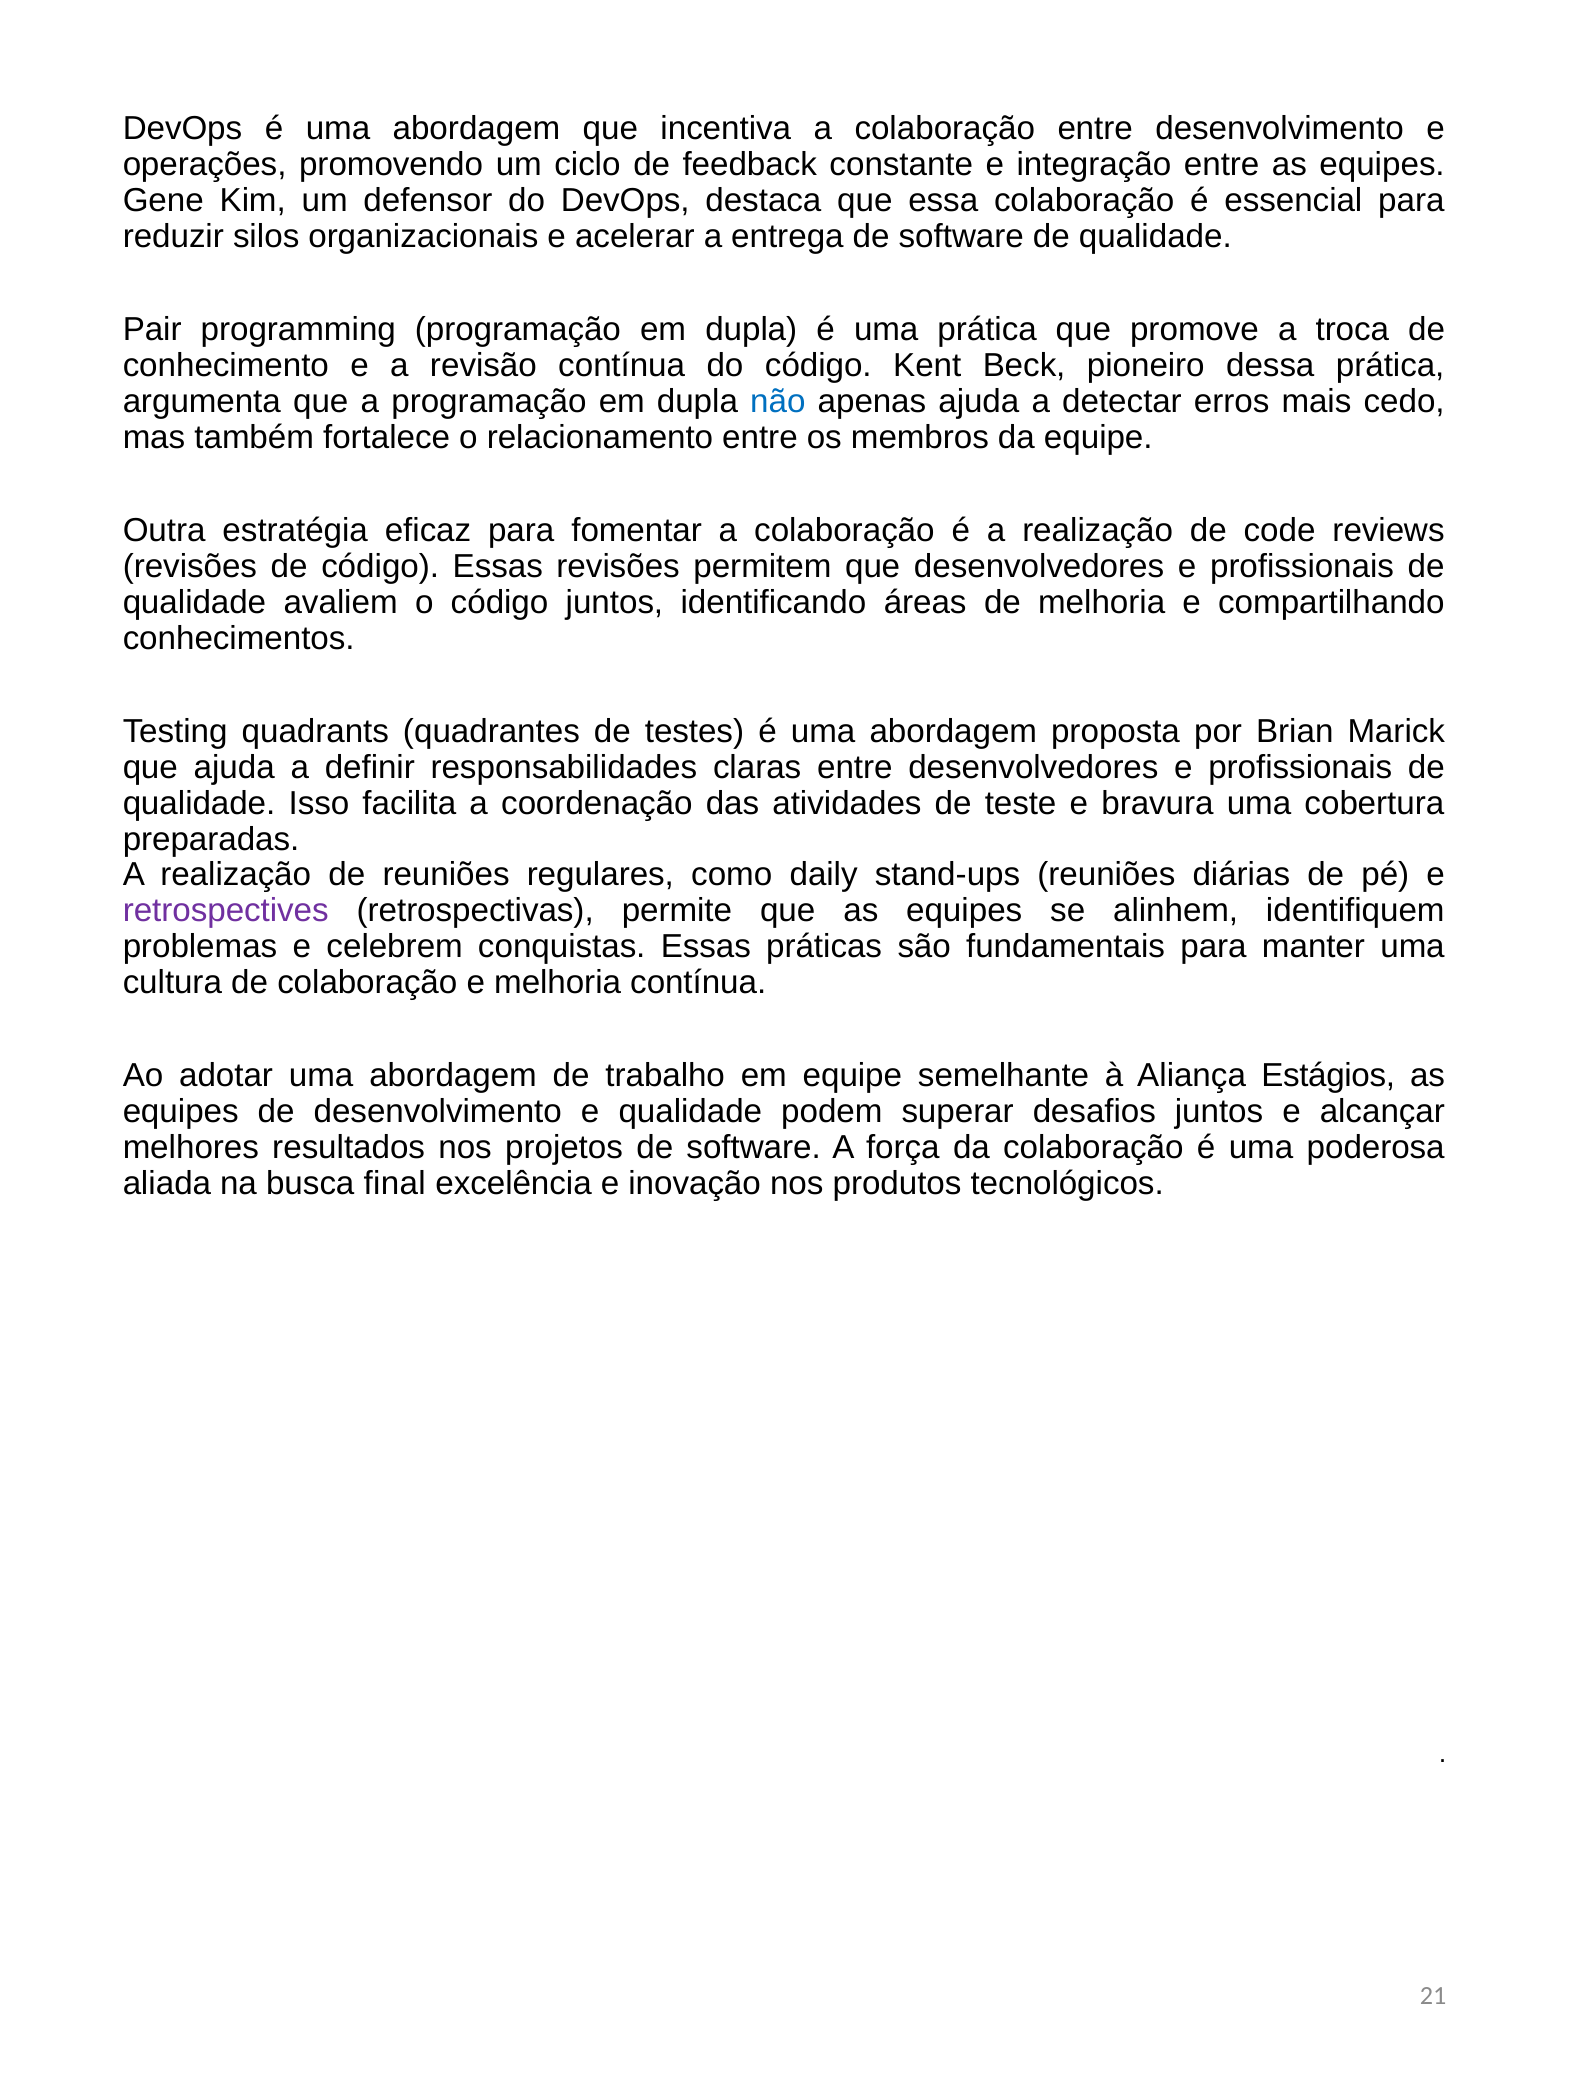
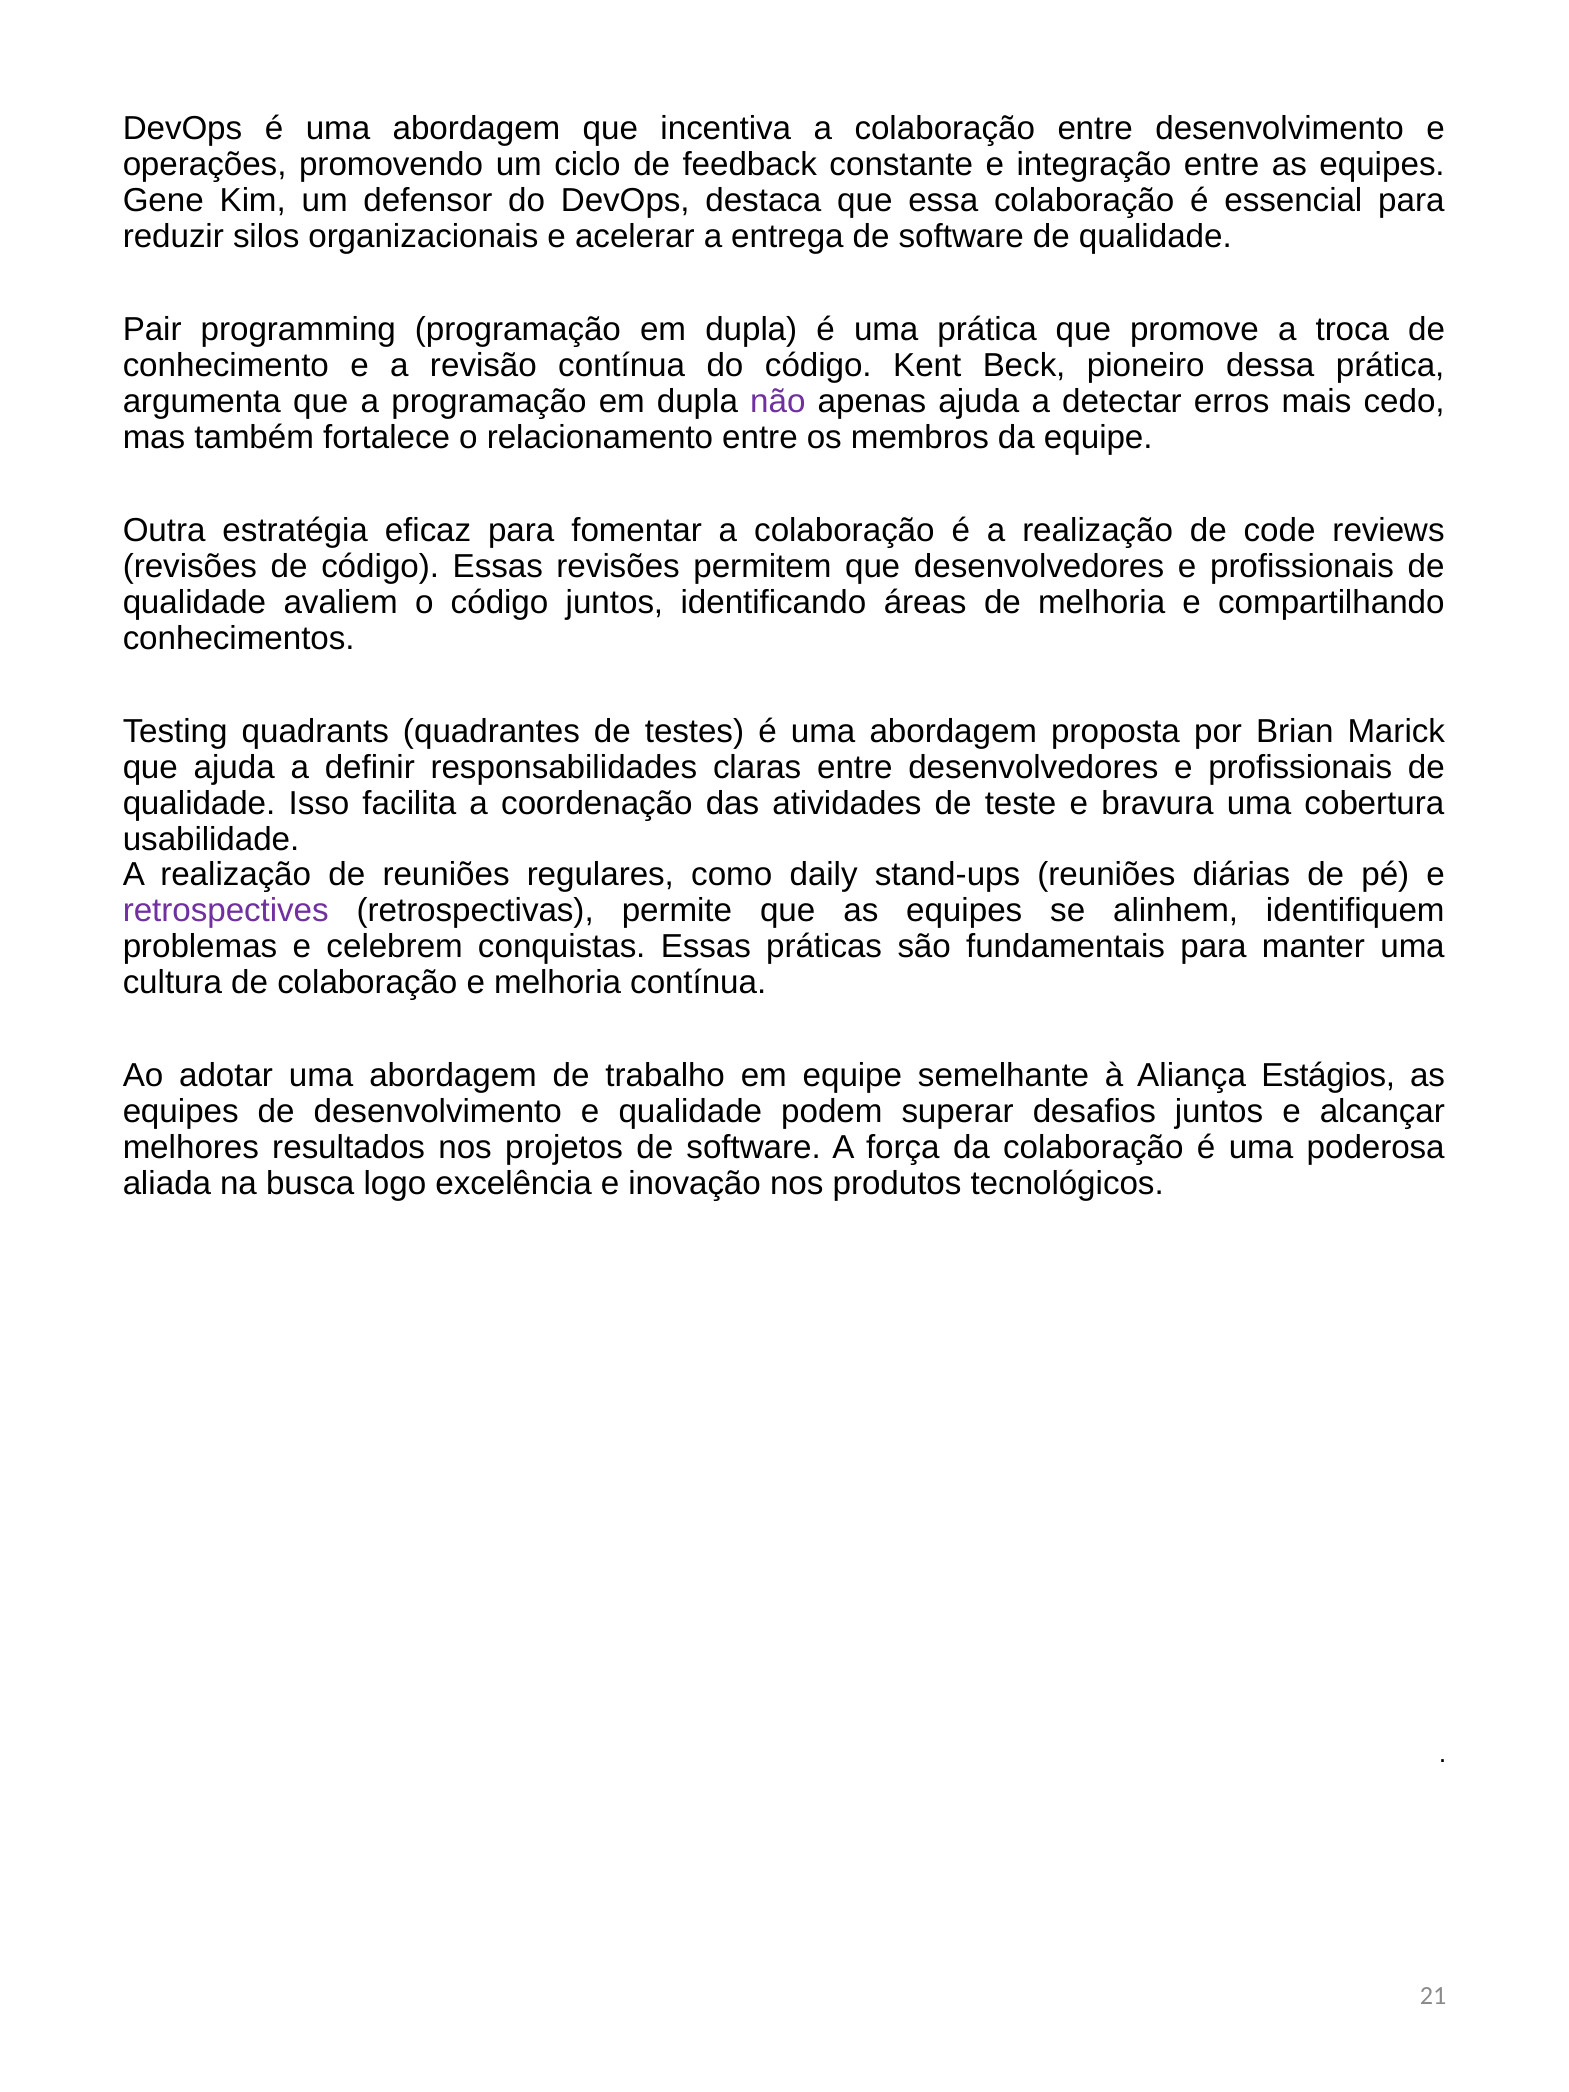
não colour: blue -> purple (778, 402)
preparadas: preparadas -> usabilidade (211, 839)
final: final -> logo (395, 1183)
